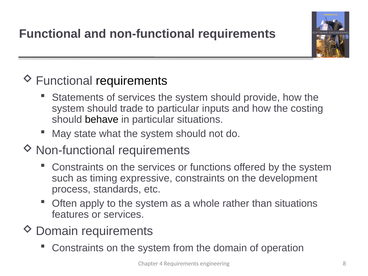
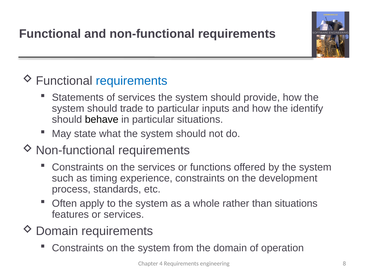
requirements colour: black -> blue (132, 81)
costing: costing -> identify (307, 109)
expressive: expressive -> experience (146, 178)
